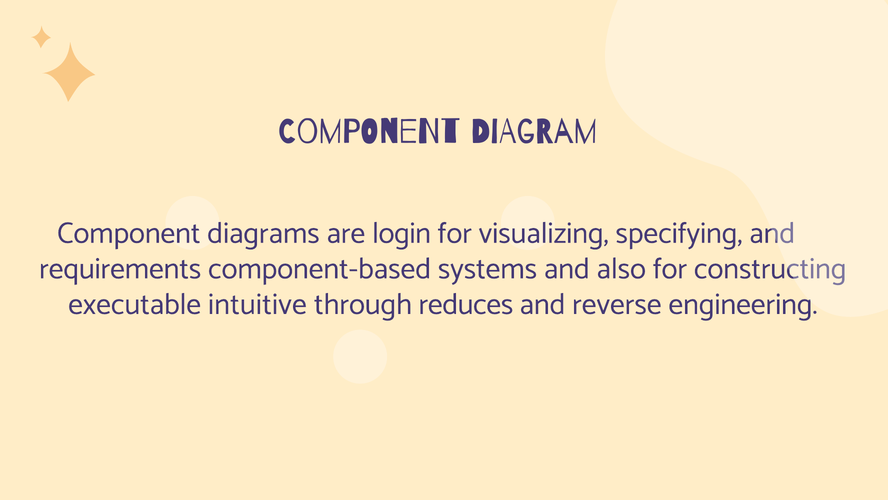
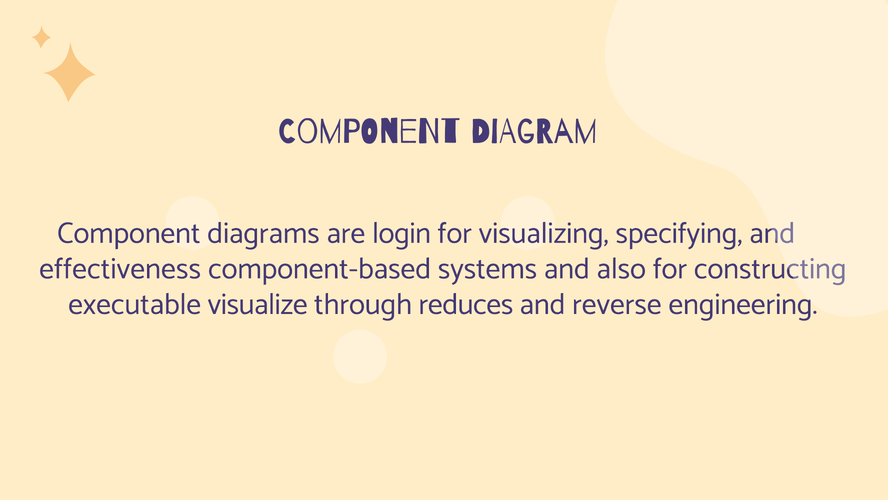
requirements: requirements -> effectiveness (120, 268)
intuitive: intuitive -> visualize (258, 304)
